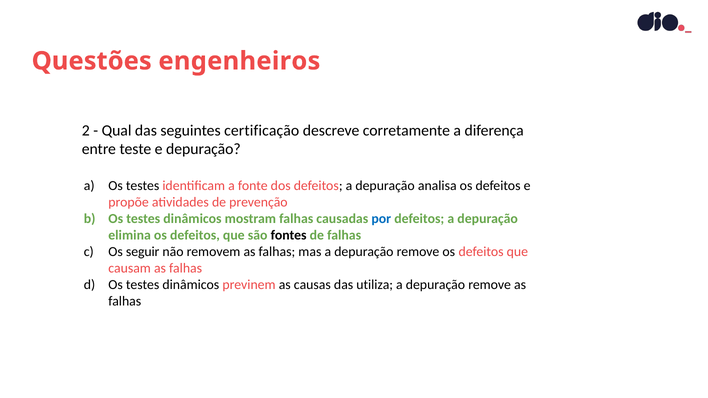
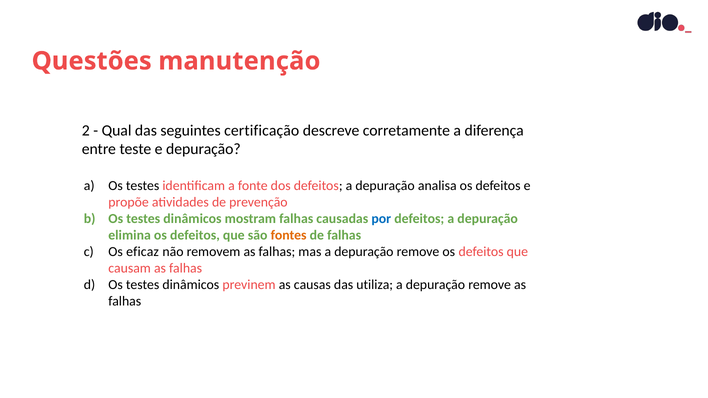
engenheiros: engenheiros -> manutenção (239, 61)
fontes colour: black -> orange (289, 235)
seguir: seguir -> eficaz (143, 252)
